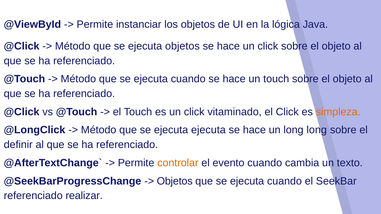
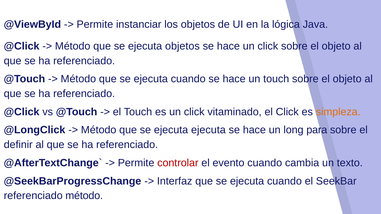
long long: long -> para (317, 130)
controlar colour: orange -> red (178, 163)
Objetos: Objetos -> Interfaz (175, 181)
referenciado realizar: realizar -> método (84, 196)
